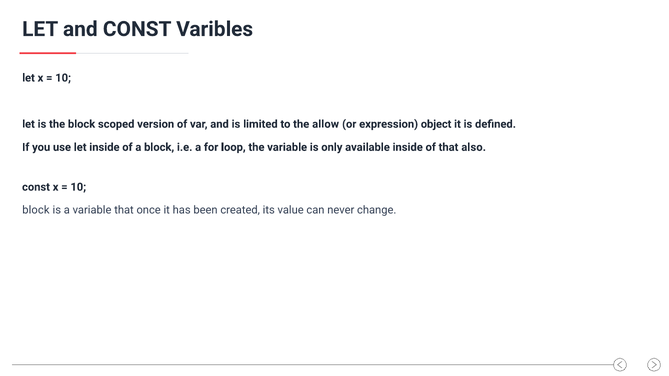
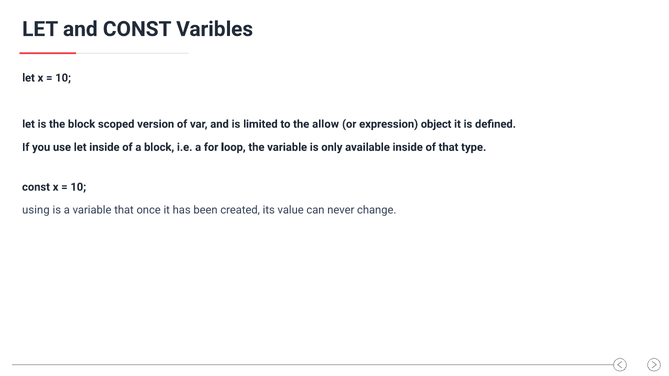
also: also -> type (474, 147)
block: block -> using (36, 210)
